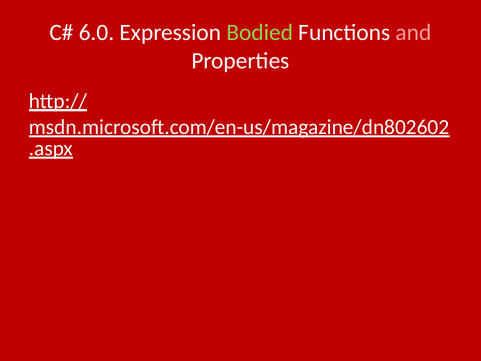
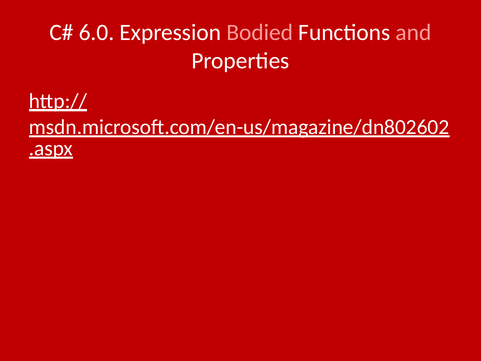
Bodied colour: light green -> pink (260, 33)
